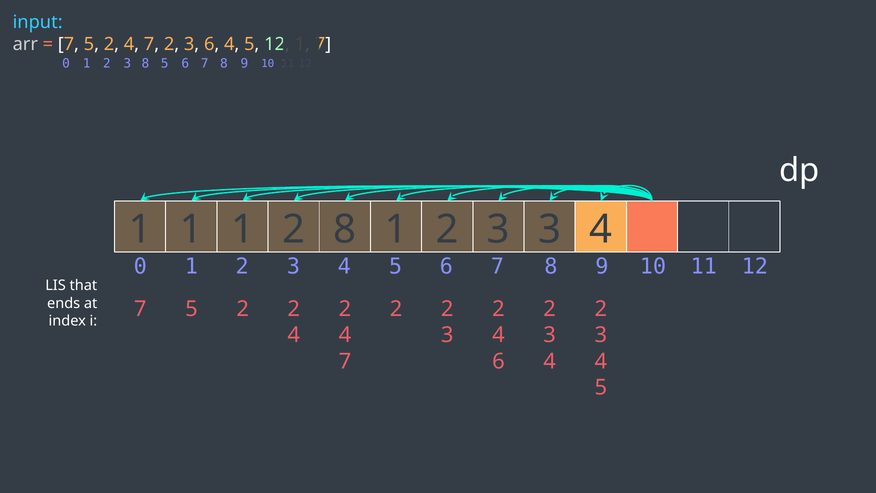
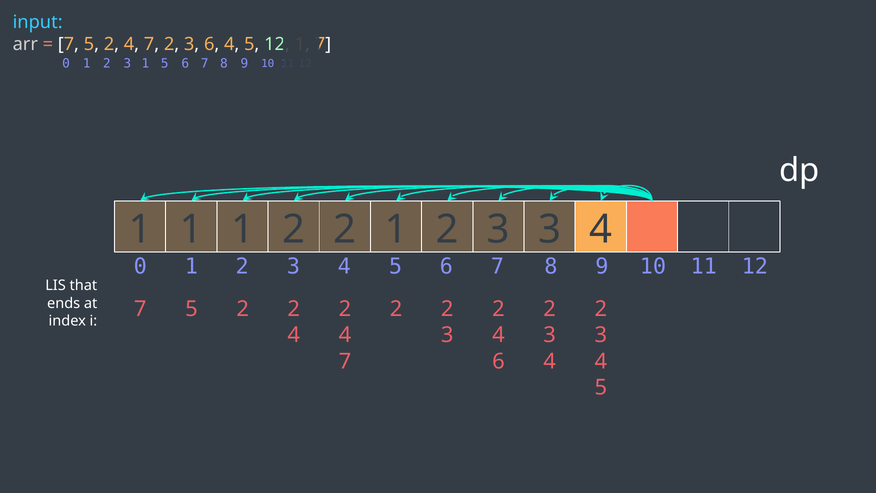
3 8: 8 -> 1 (145, 64)
1 2 8: 8 -> 2 (345, 229)
